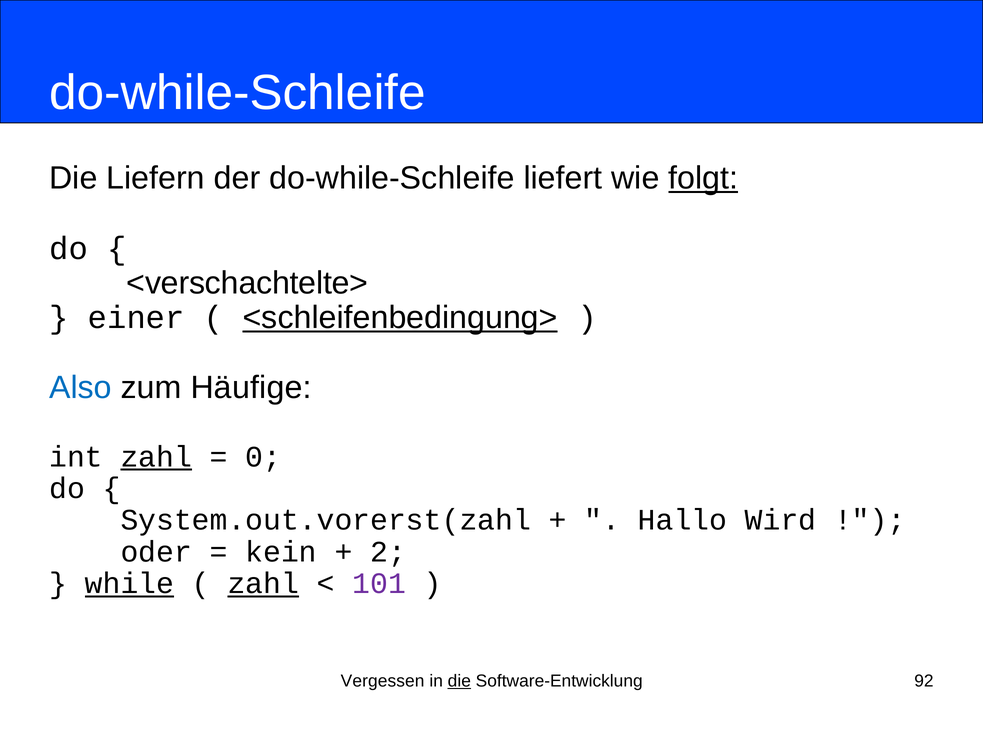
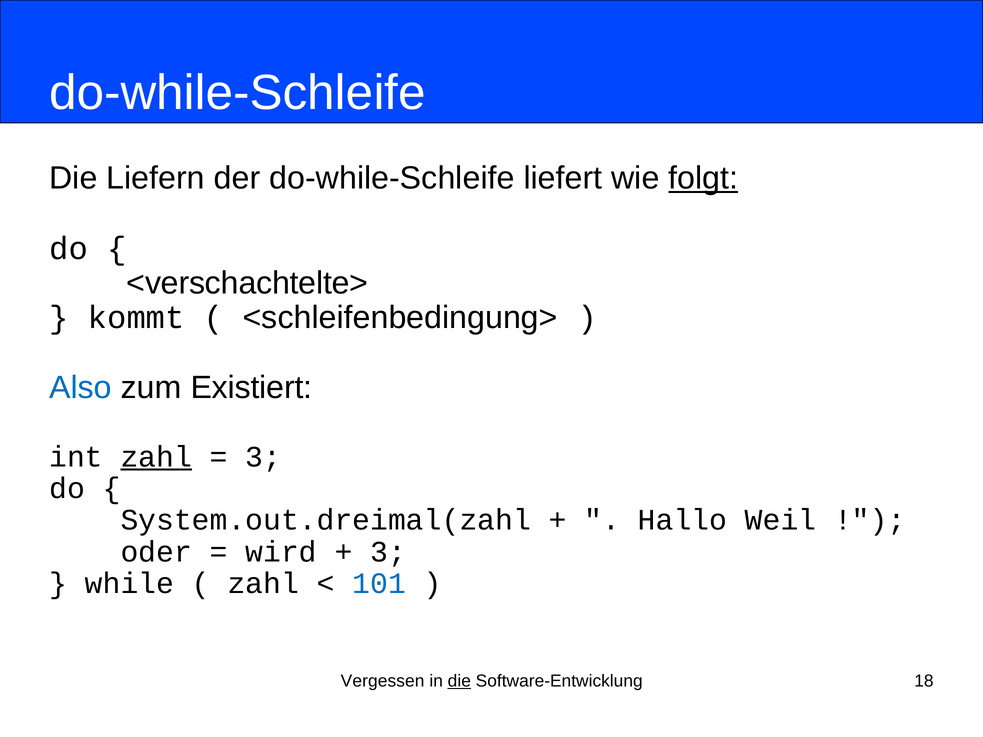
einer: einer -> kommt (136, 318)
<schleifenbedingung> underline: present -> none (400, 318)
Häufige: Häufige -> Existiert (251, 388)
0: 0 -> 3 (263, 457)
System.out.vorerst(zahl: System.out.vorerst(zahl -> System.out.dreimal(zahl (326, 520)
Wird: Wird -> Weil (781, 520)
kein: kein -> wird (281, 552)
2: 2 -> 3 (388, 552)
while underline: present -> none (129, 584)
zahl underline: present -> none (263, 584)
101 colour: purple -> blue (379, 584)
92: 92 -> 18 (924, 681)
